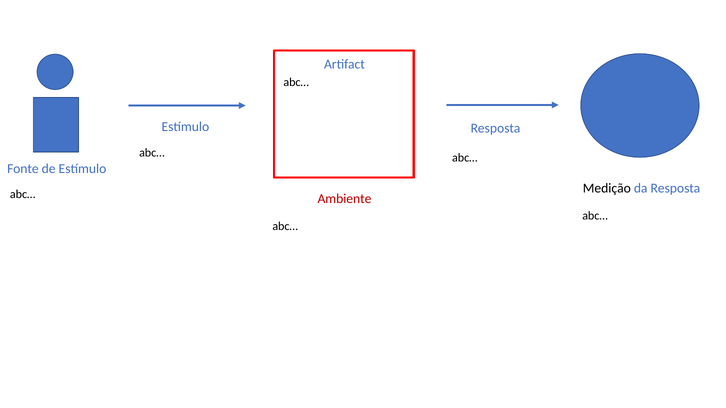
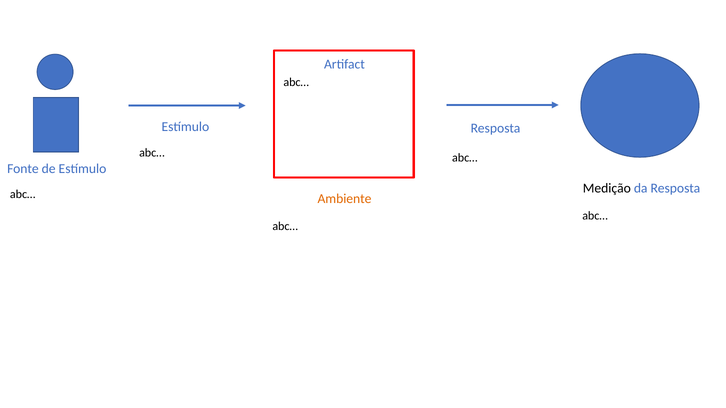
Ambiente colour: red -> orange (344, 199)
